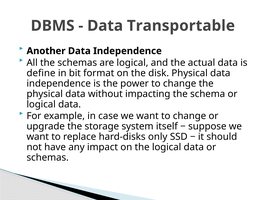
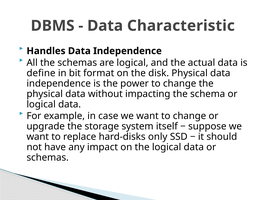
Transportable: Transportable -> Characteristic (181, 26)
Another: Another -> Handles (46, 51)
